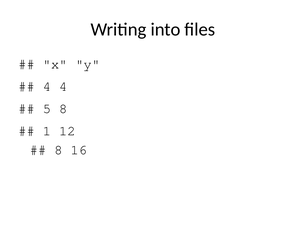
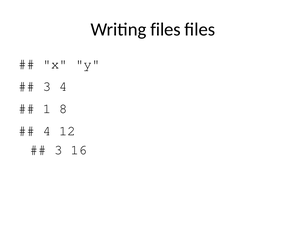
Writing into: into -> files (166, 30)
4: 4 -> 3 (47, 87)
5: 5 -> 1 (47, 109)
1: 1 -> 4 (47, 131)
8: 8 -> 3 (58, 150)
